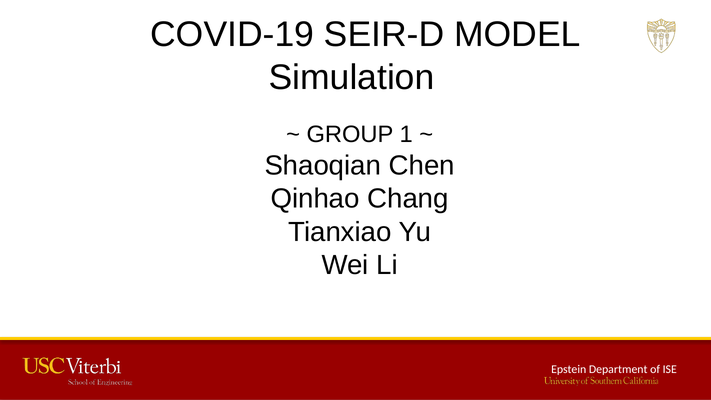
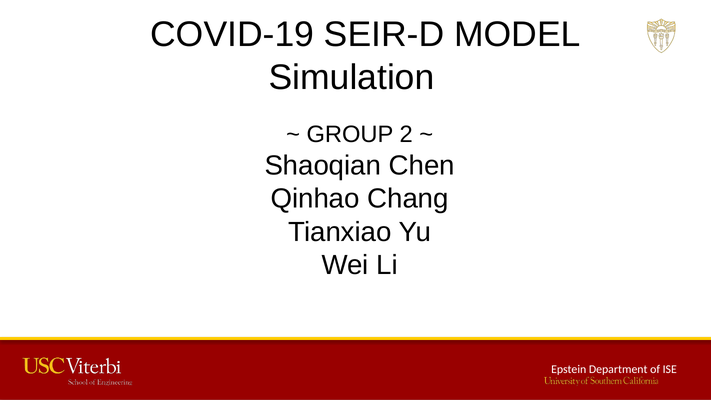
1: 1 -> 2 (406, 134)
